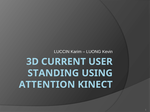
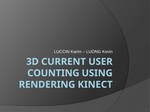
STANDING: STANDING -> COUNTING (53, 73)
ATTENTION: ATTENTION -> RENDERING (47, 85)
